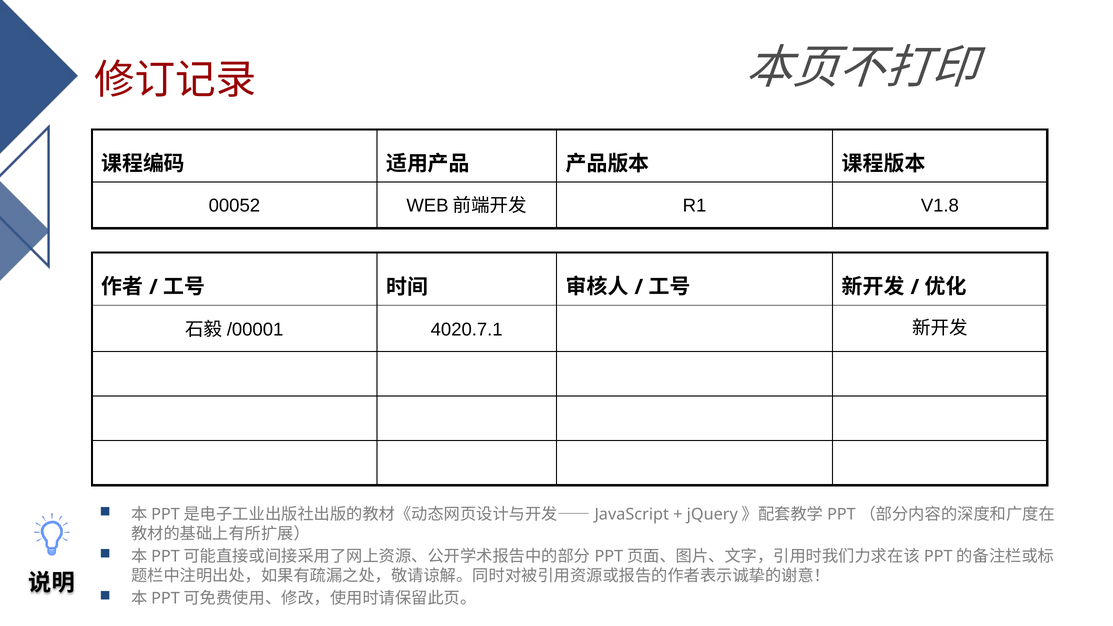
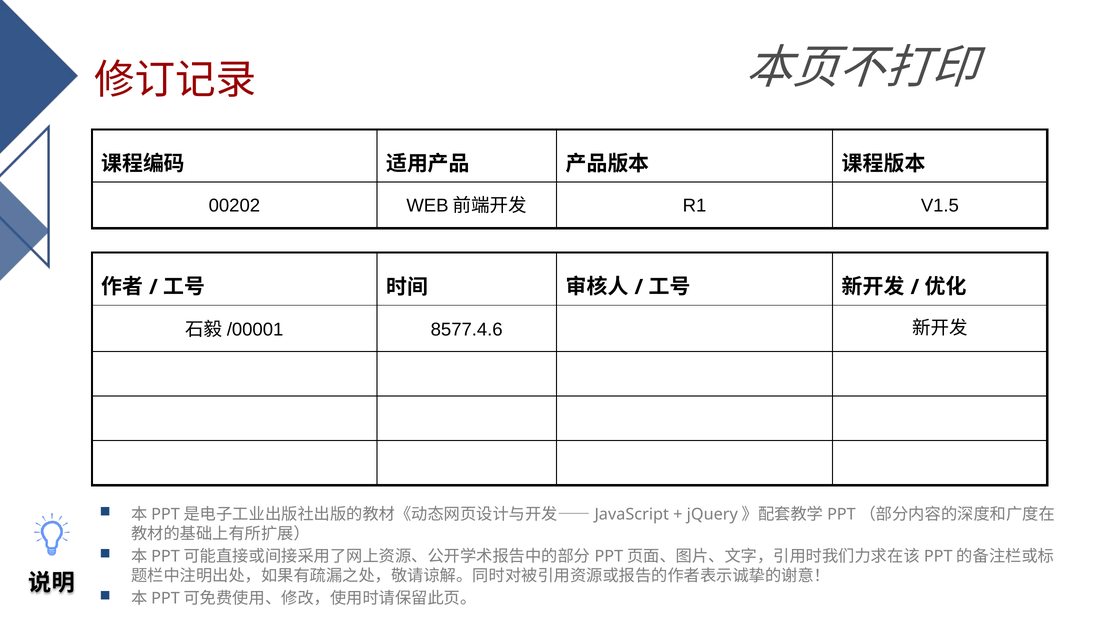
00052: 00052 -> 00202 (234, 206)
V1.8: V1.8 -> V1.5 (940, 206)
4020.7.1: 4020.7.1 -> 8577.4.6 (467, 330)
